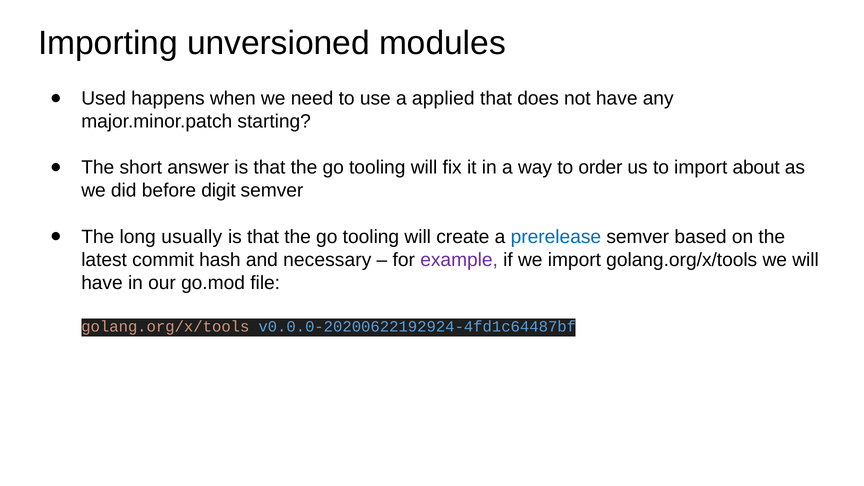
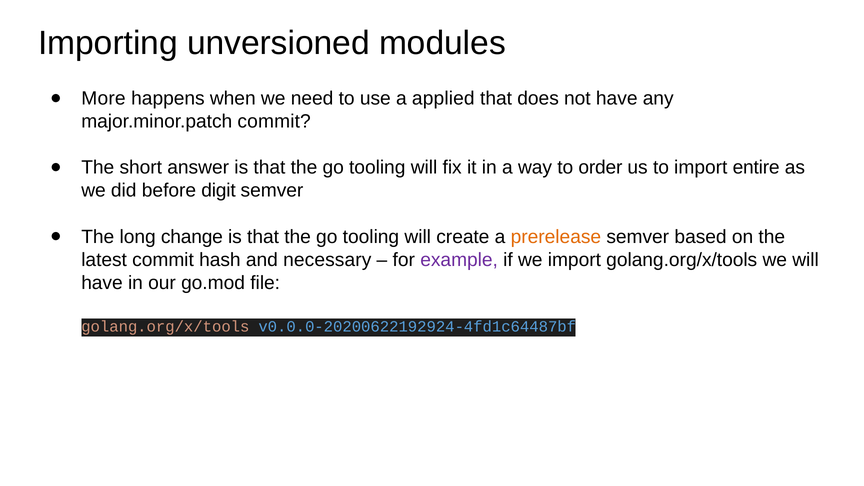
Used: Used -> More (104, 99)
major.minor.patch starting: starting -> commit (274, 122)
about: about -> entire (756, 168)
usually: usually -> change (192, 237)
prerelease colour: blue -> orange (556, 237)
